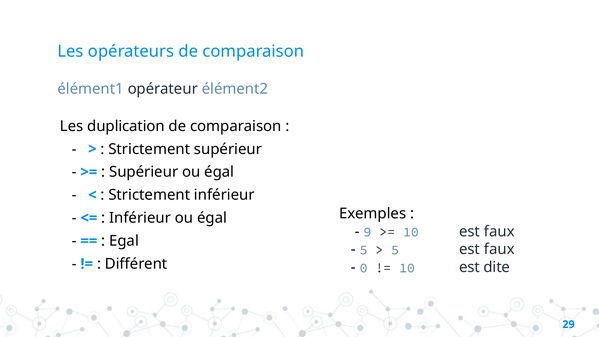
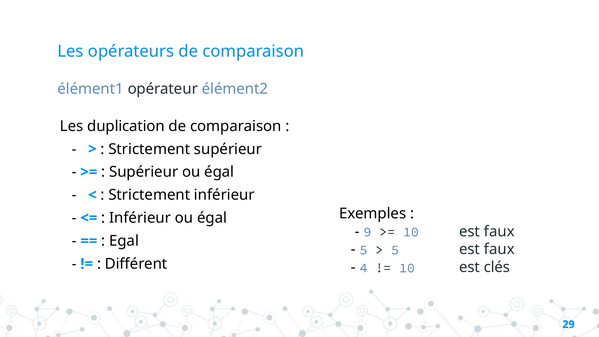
0: 0 -> 4 (364, 268)
dite: dite -> clés (497, 267)
